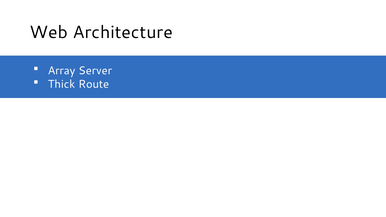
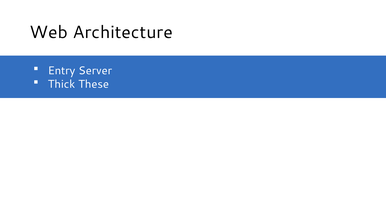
Array: Array -> Entry (62, 71)
Route: Route -> These (94, 84)
